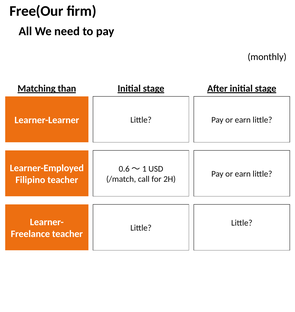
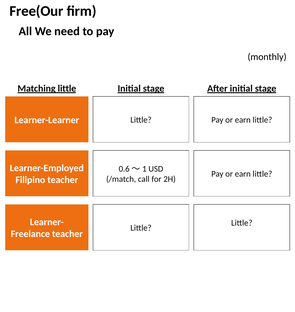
Matching than: than -> little (67, 88)
